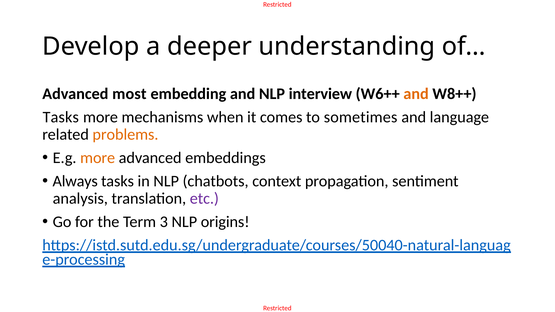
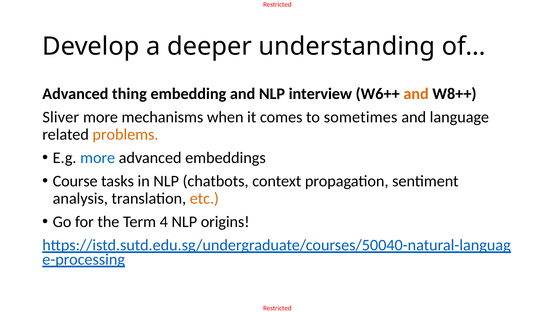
most: most -> thing (129, 94)
Tasks: Tasks -> Sliver (61, 117)
more colour: orange -> blue (98, 158)
Always: Always -> Course (75, 181)
etc colour: purple -> orange (204, 199)
3: 3 -> 4 (164, 222)
